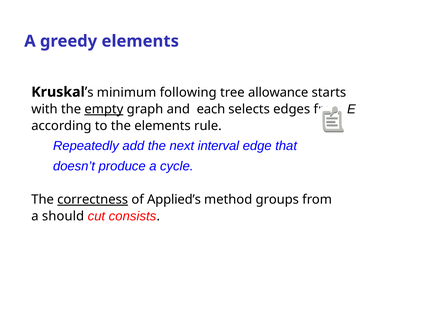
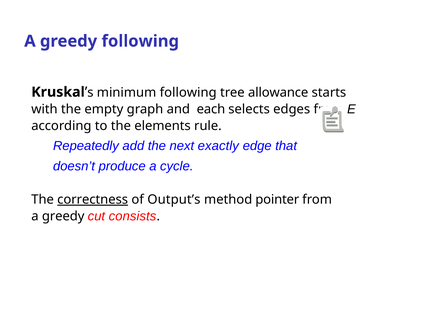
greedy elements: elements -> following (140, 41)
empty underline: present -> none (104, 109)
interval: interval -> exactly (218, 146)
Applied’s: Applied’s -> Output’s (174, 200)
groups: groups -> pointer (277, 200)
should: should -> greedy (63, 216)
